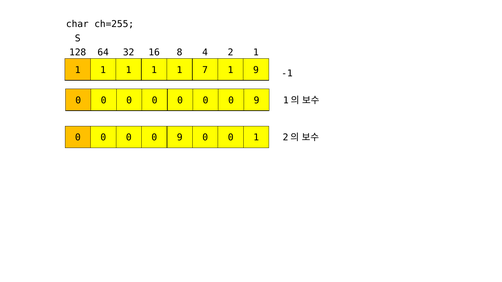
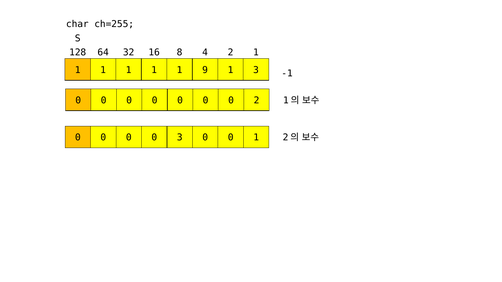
7: 7 -> 9 (205, 70)
1 9: 9 -> 3 (256, 70)
9: 9 -> 2 (257, 101)
9: 9 -> 3 (180, 138)
